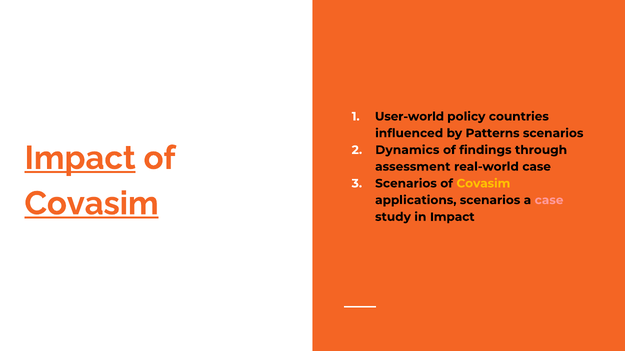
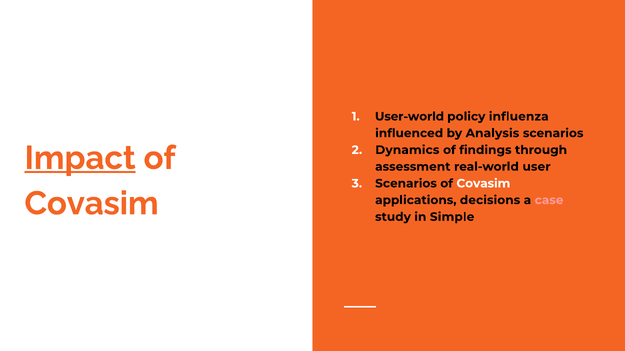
countries: countries -> influenza (519, 117)
Patterns: Patterns -> Analysis (492, 133)
real-world case: case -> user (537, 167)
Covasim colour: yellow -> white (483, 184)
Covasim underline: present -> none (92, 204)
applications scenarios: scenarios -> decisions (490, 200)
in Impact: Impact -> Simple (452, 217)
